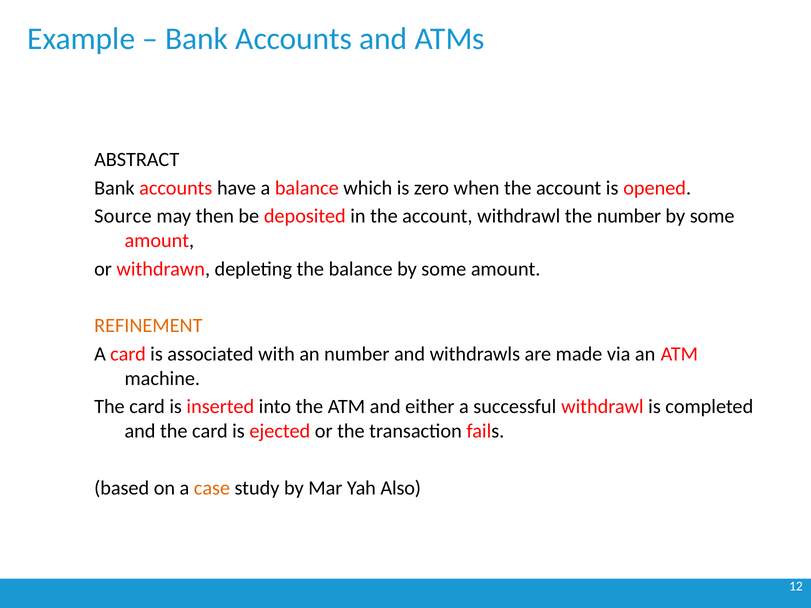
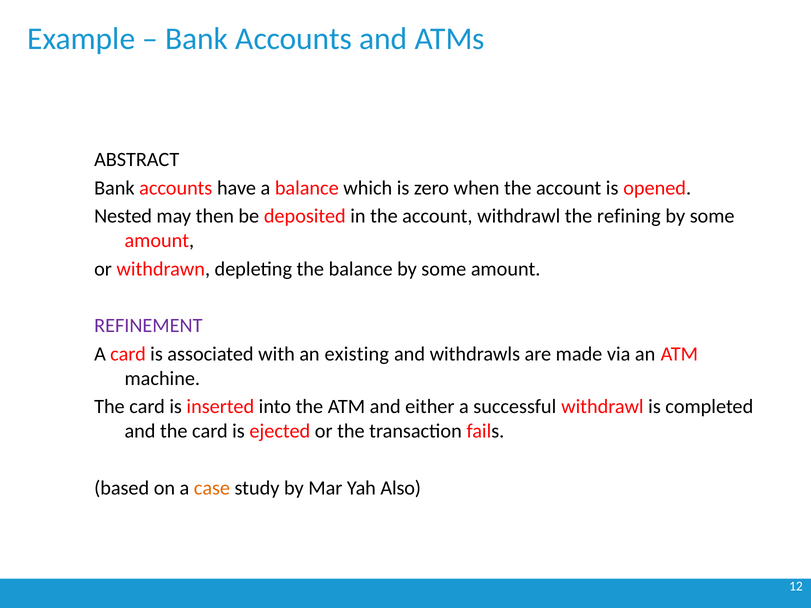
Source: Source -> Nested (123, 216)
the number: number -> refining (629, 216)
REFINEMENT colour: orange -> purple (148, 326)
an number: number -> existing (357, 354)
